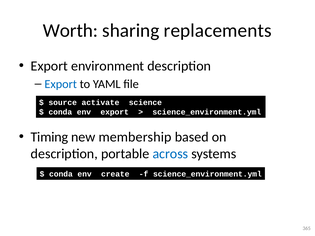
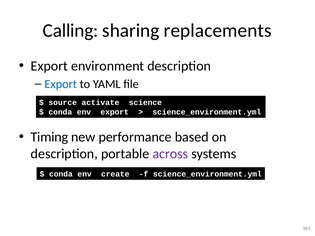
Worth: Worth -> Calling (71, 30)
membership: membership -> performance (135, 137)
across colour: blue -> purple (170, 154)
